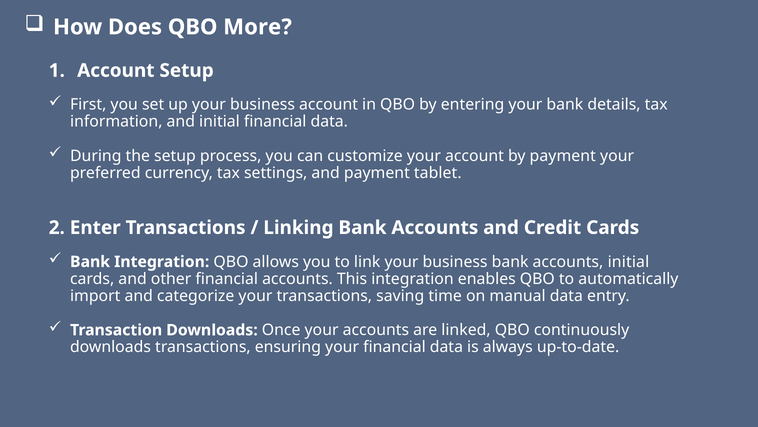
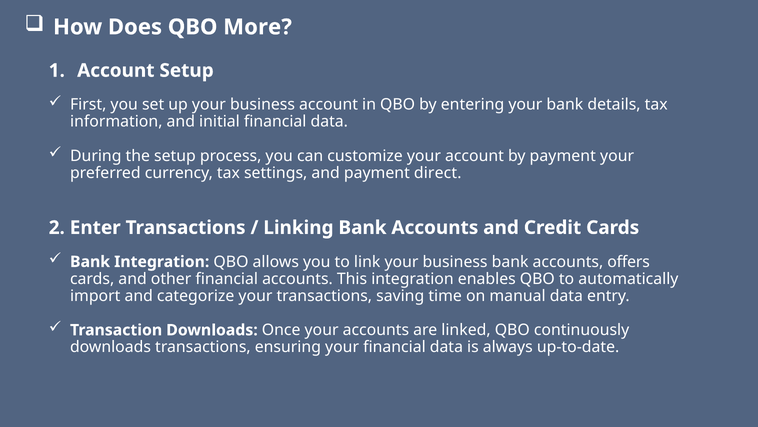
tablet: tablet -> direct (438, 173)
accounts initial: initial -> offers (629, 261)
